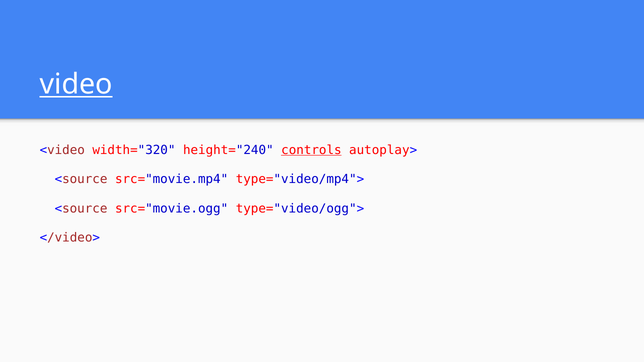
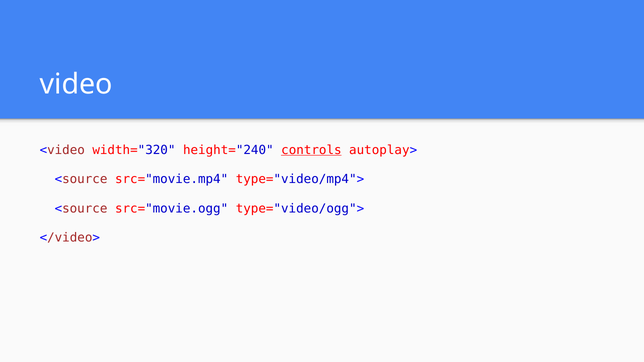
video underline: present -> none (76, 84)
